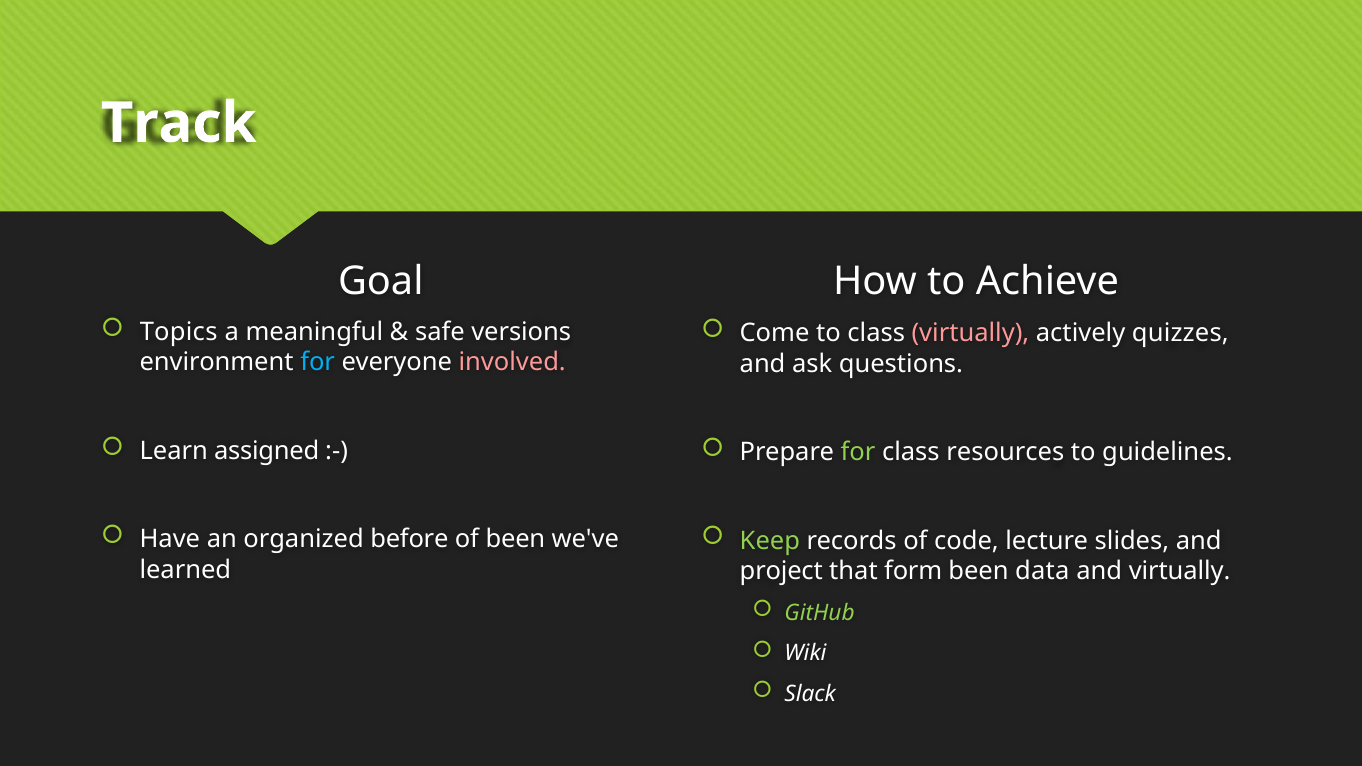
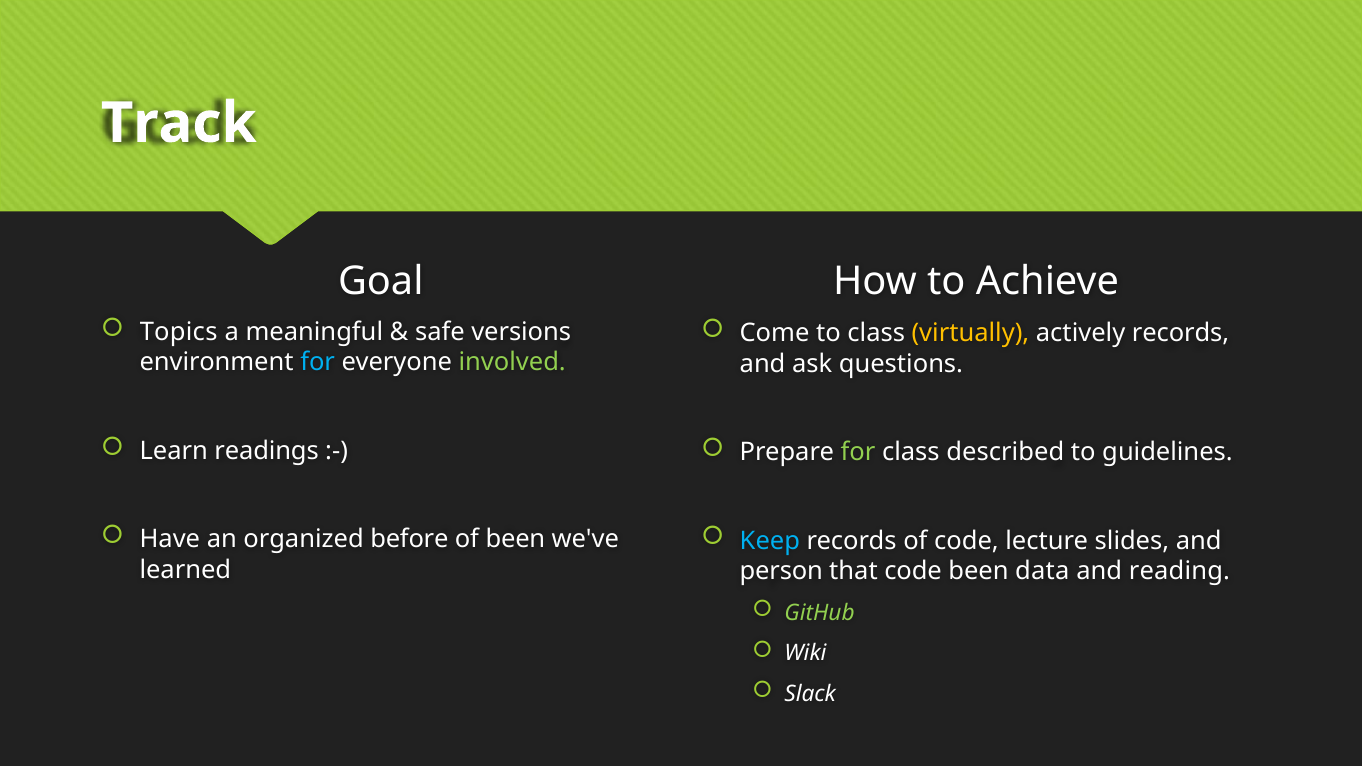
virtually colour: pink -> yellow (970, 333)
actively quizzes: quizzes -> records (1180, 333)
involved colour: pink -> light green (512, 363)
assigned: assigned -> readings (267, 451)
resources: resources -> described (1005, 452)
Keep colour: light green -> light blue (770, 541)
project: project -> person (781, 571)
that form: form -> code (913, 571)
and virtually: virtually -> reading (1179, 571)
